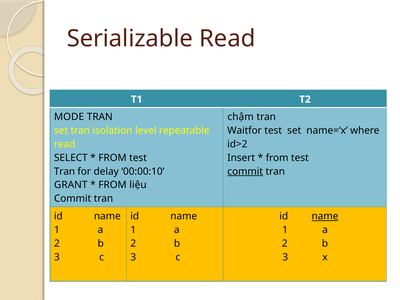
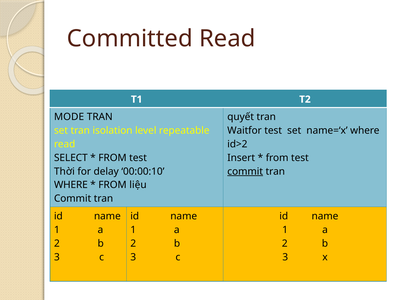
Serializable: Serializable -> Committed (130, 39)
chậm: chậm -> quyết (241, 117)
Tran: Tran -> Thời (64, 171)
GRANT: GRANT -> WHERE (71, 185)
name underline: present -> none (325, 216)
